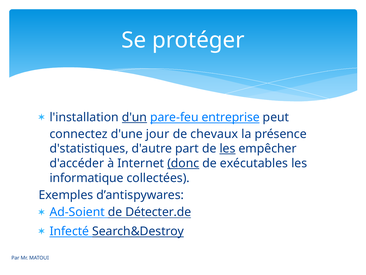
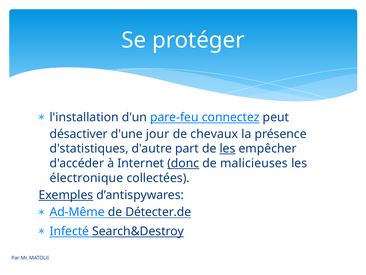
d'un underline: present -> none (134, 117)
entreprise: entreprise -> connectez (231, 117)
connectez: connectez -> désactiver (79, 134)
exécutables: exécutables -> malicieuses (254, 163)
informatique: informatique -> électronique (86, 178)
Exemples underline: none -> present (66, 195)
Ad-Soient: Ad-Soient -> Ad-Même (77, 212)
